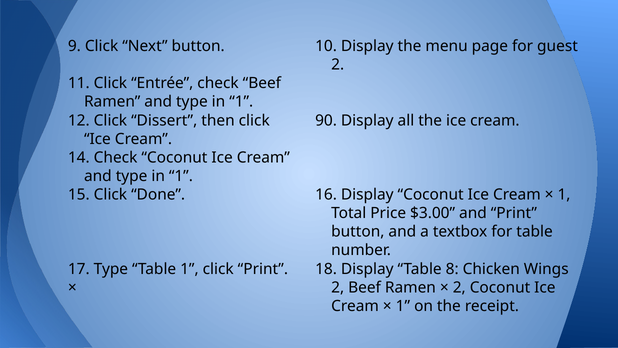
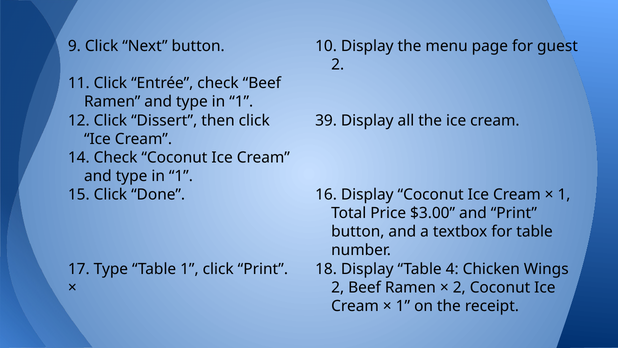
90: 90 -> 39 (326, 120)
8: 8 -> 4 (452, 269)
